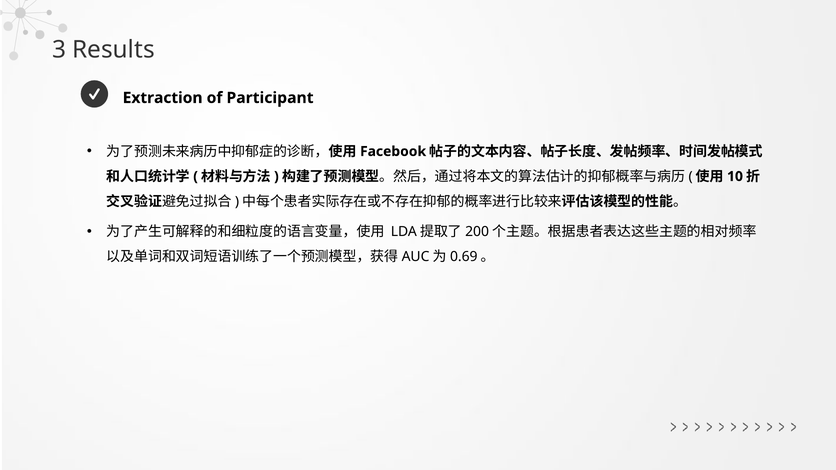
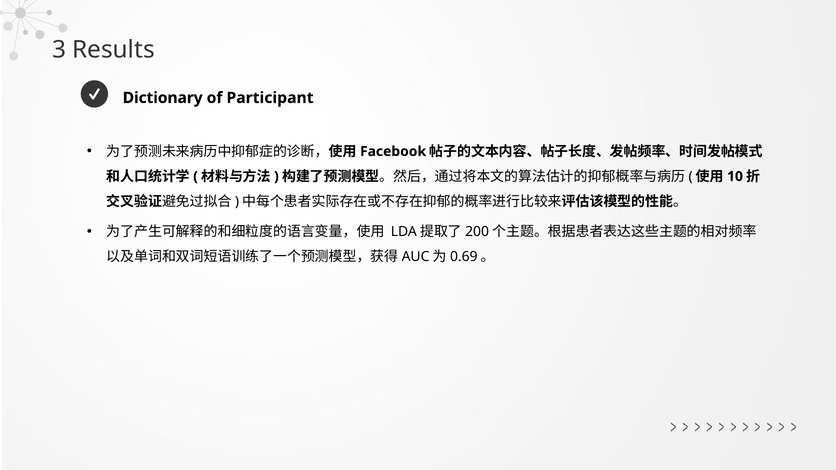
Extraction: Extraction -> Dictionary (163, 98)
